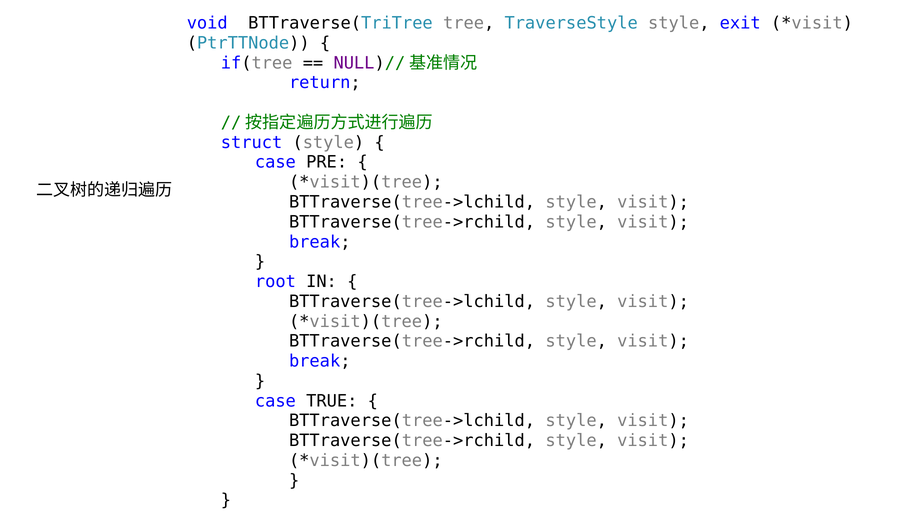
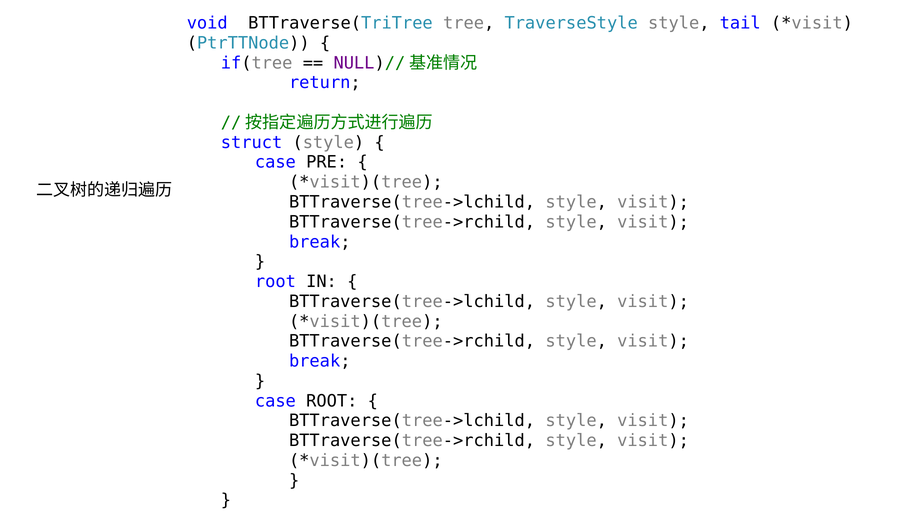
exit: exit -> tail (740, 23)
case TRUE: TRUE -> ROOT (332, 401)
